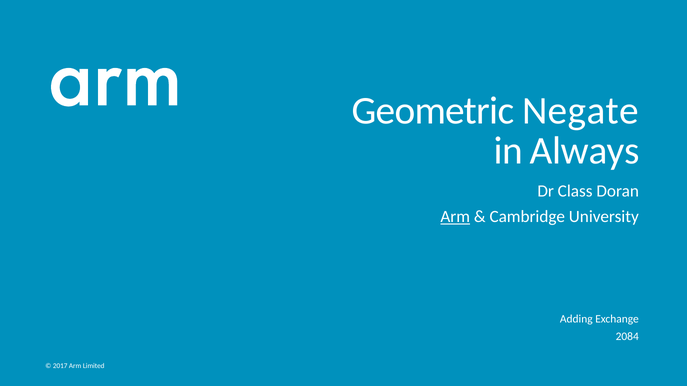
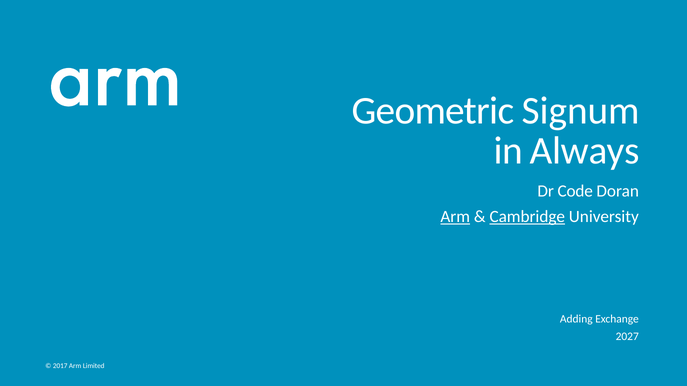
Negate: Negate -> Signum (581, 111)
Class: Class -> Code (575, 191)
Cambridge underline: none -> present (527, 217)
2084: 2084 -> 2027 (627, 337)
